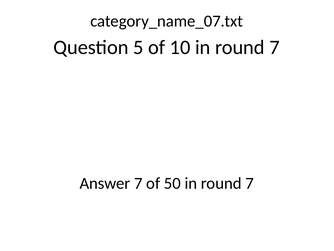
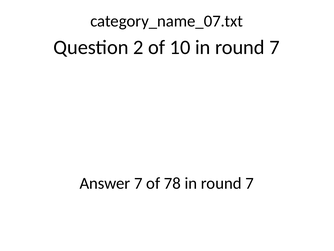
5: 5 -> 2 (138, 47)
50: 50 -> 78 (172, 183)
